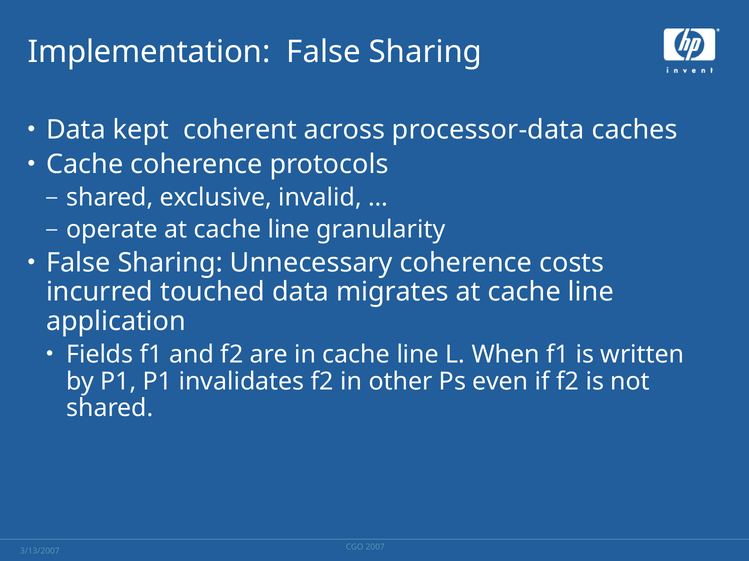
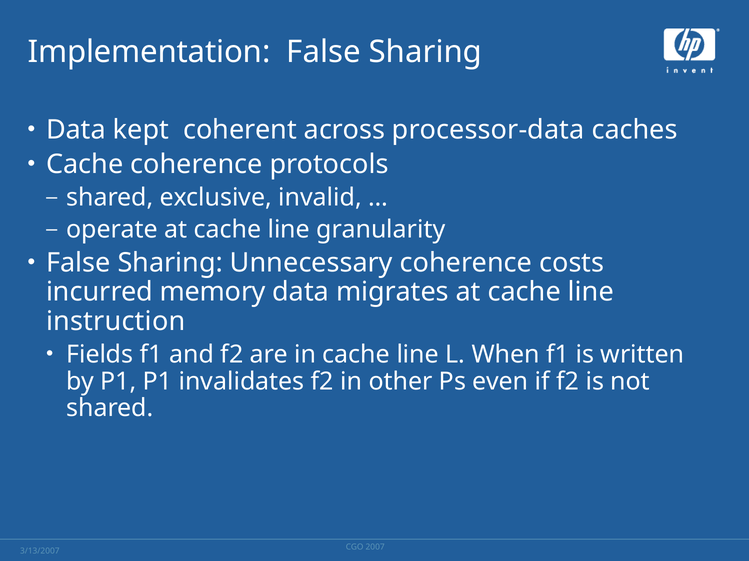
touched: touched -> memory (213, 292)
application: application -> instruction (116, 322)
